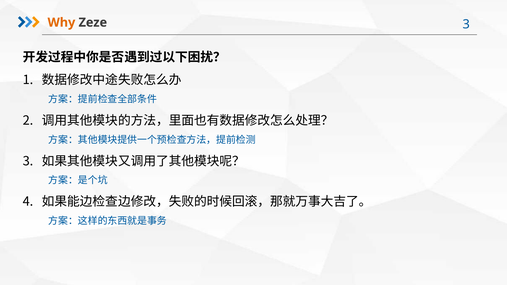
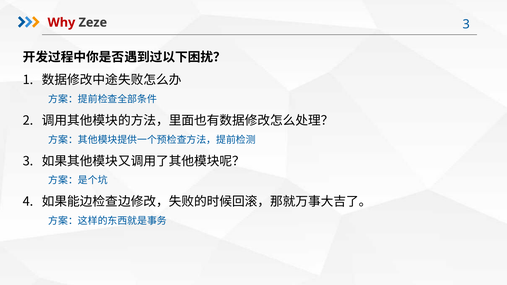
Why colour: orange -> red (61, 22)
